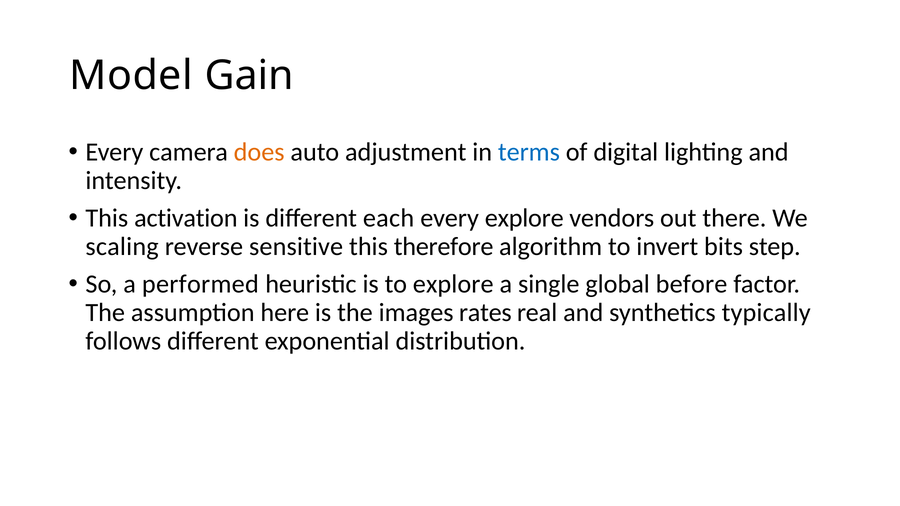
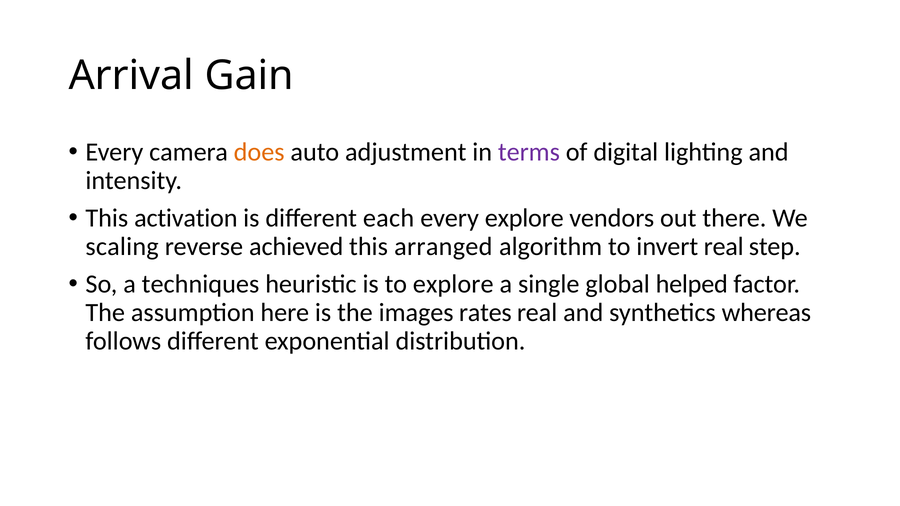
Model: Model -> Arrival (131, 76)
terms colour: blue -> purple (529, 152)
sensitive: sensitive -> achieved (296, 247)
therefore: therefore -> arranged (443, 247)
invert bits: bits -> real (724, 247)
performed: performed -> techniques (201, 284)
before: before -> helped (692, 284)
typically: typically -> whereas (766, 313)
